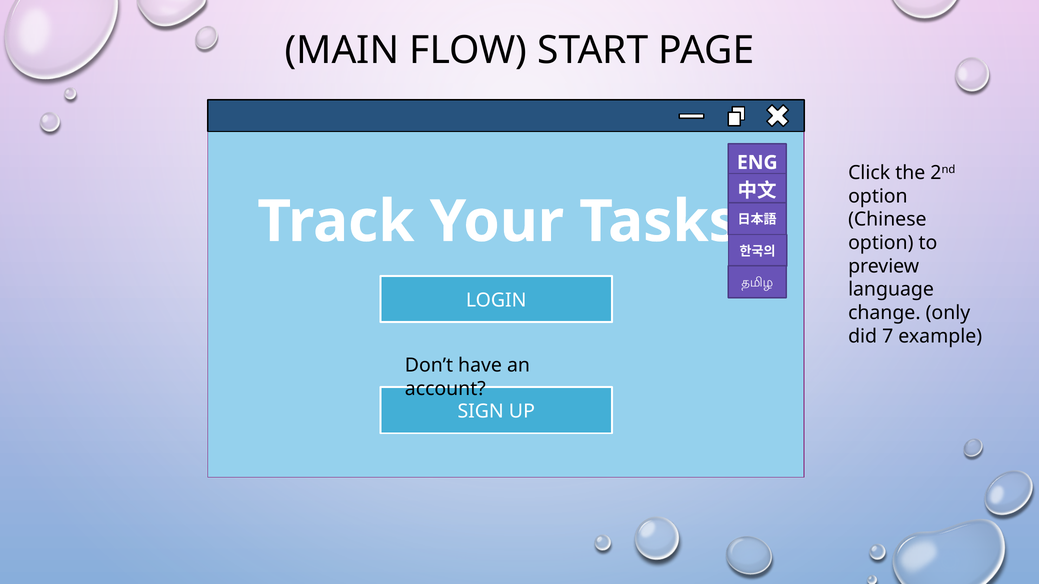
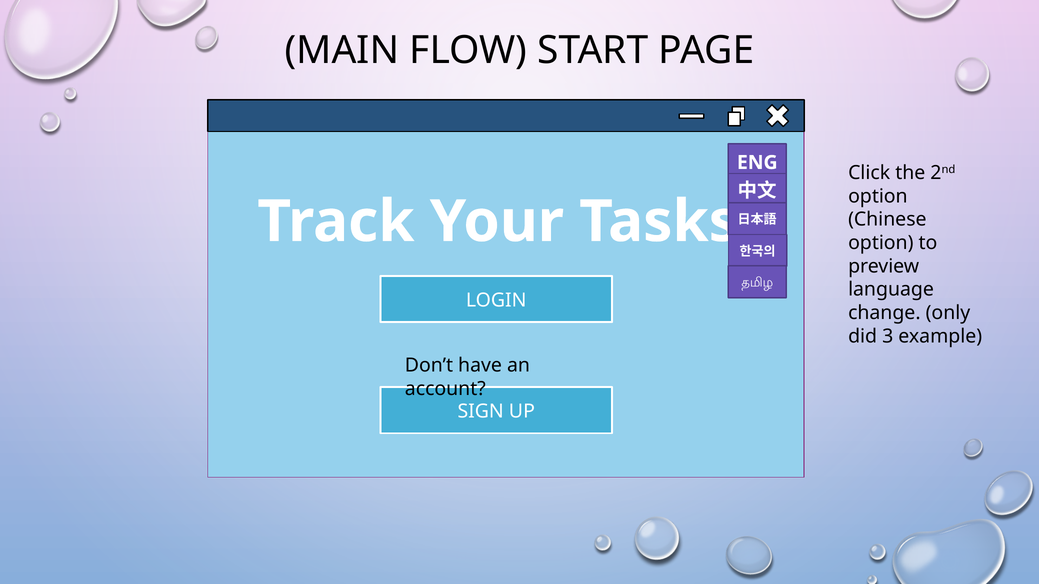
7: 7 -> 3 (888, 337)
